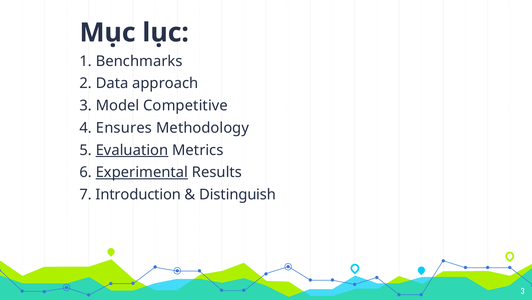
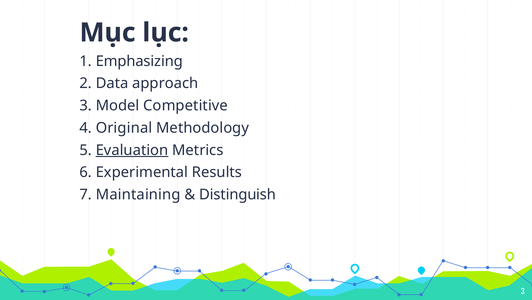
Benchmarks: Benchmarks -> Emphasizing (139, 61)
Ensures: Ensures -> Original (124, 128)
Experimental underline: present -> none (142, 172)
Introduction: Introduction -> Maintaining (138, 194)
